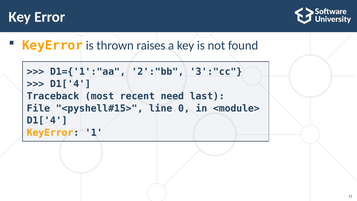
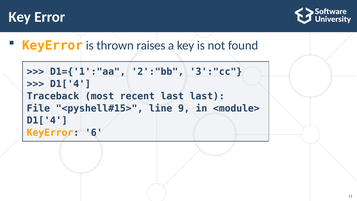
recent need: need -> last (172, 96)
0: 0 -> 9 (184, 108)
1: 1 -> 6 (94, 133)
